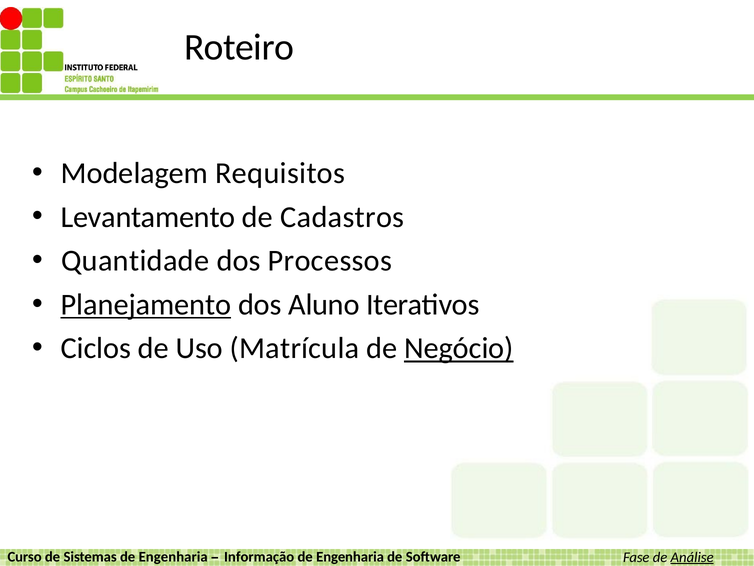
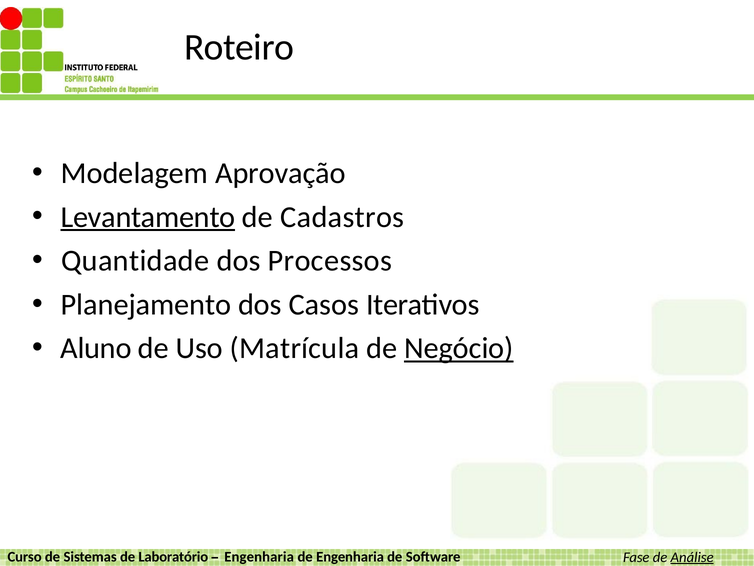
Requisitos: Requisitos -> Aprovação (280, 173)
Levantamento underline: none -> present (148, 217)
Planejamento underline: present -> none (146, 304)
Aluno: Aluno -> Casos (324, 304)
Ciclos: Ciclos -> Aluno (96, 348)
Sistemas de Engenharia: Engenharia -> Laboratório (173, 556)
Informação: Informação -> Engenharia (259, 556)
